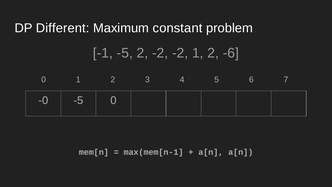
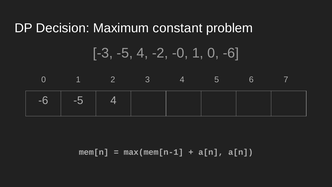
Different: Different -> Decision (63, 28)
-1: -1 -> -3 (103, 53)
2: 2 -> 4 (142, 53)
-2 -2: -2 -> -0 (180, 53)
2: 2 -> 0 (213, 53)
-0: -0 -> -6 (43, 100)
0: 0 -> 4 (113, 100)
